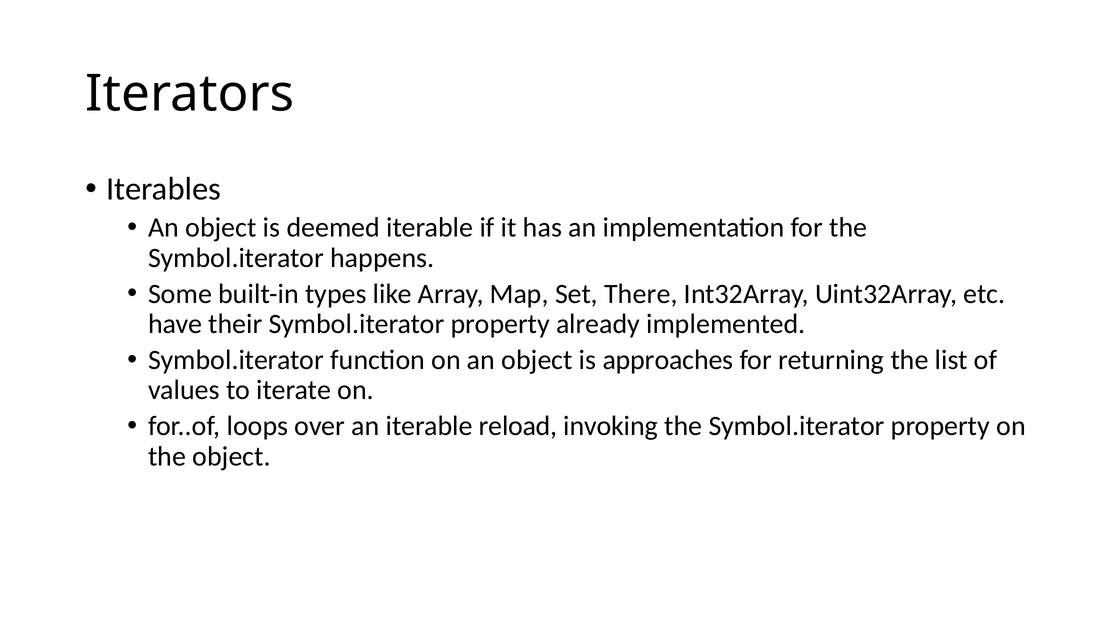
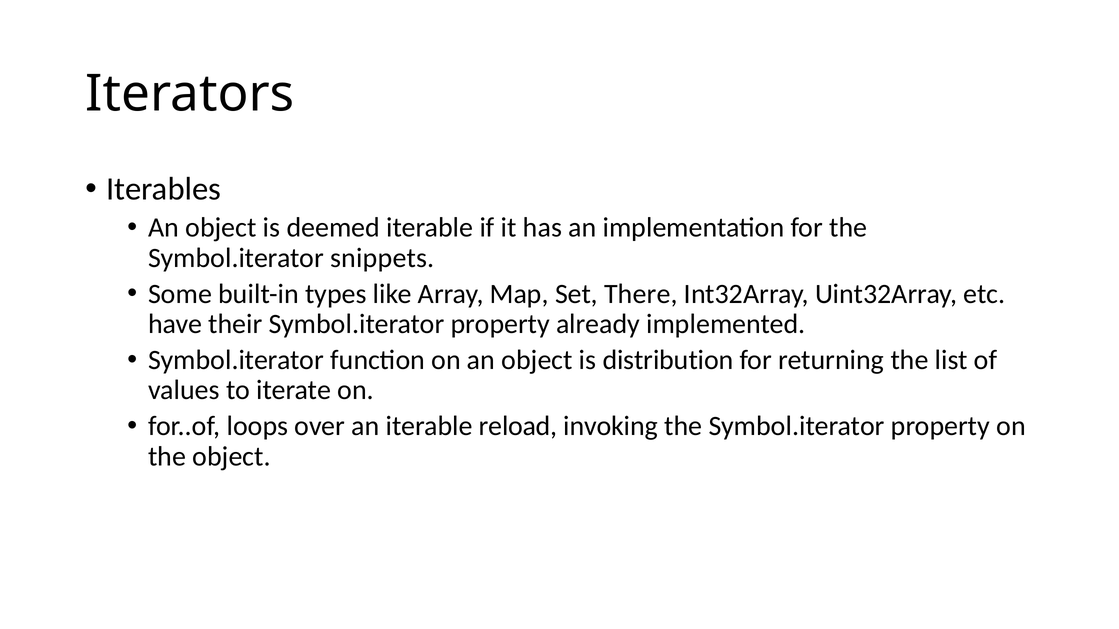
happens: happens -> snippets (382, 258)
approaches: approaches -> distribution (668, 360)
